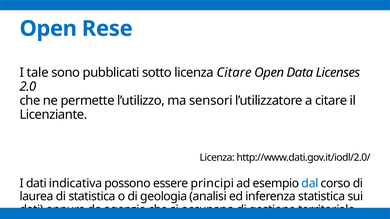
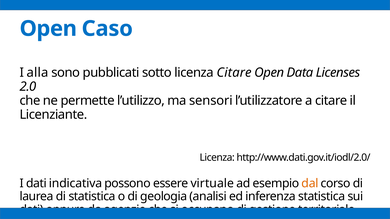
Rese: Rese -> Caso (107, 29)
tale: tale -> alla (38, 73)
principi: principi -> virtuale (212, 184)
dal colour: blue -> orange (310, 184)
